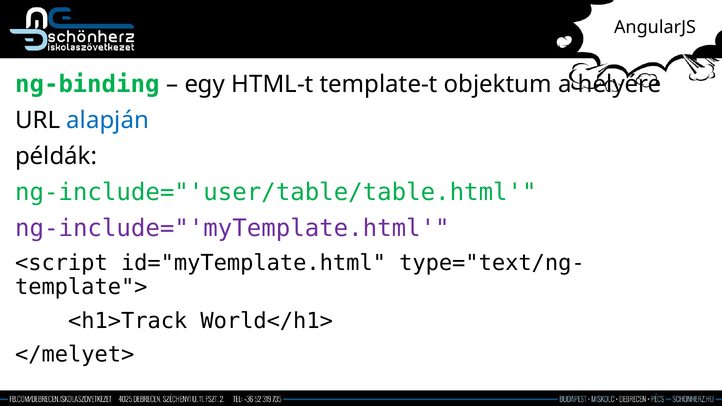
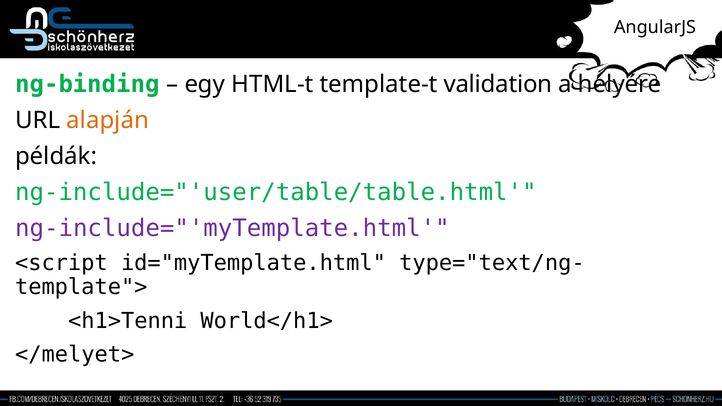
objektum: objektum -> validation (498, 84)
alapján colour: blue -> orange (108, 120)
<h1>Track: <h1>Track -> <h1>Tenni (128, 321)
